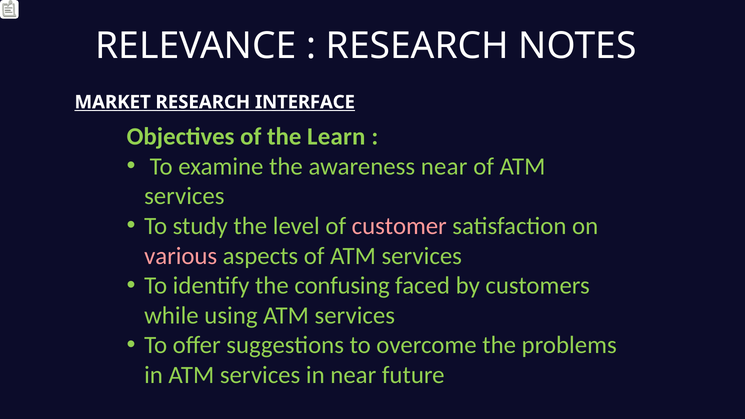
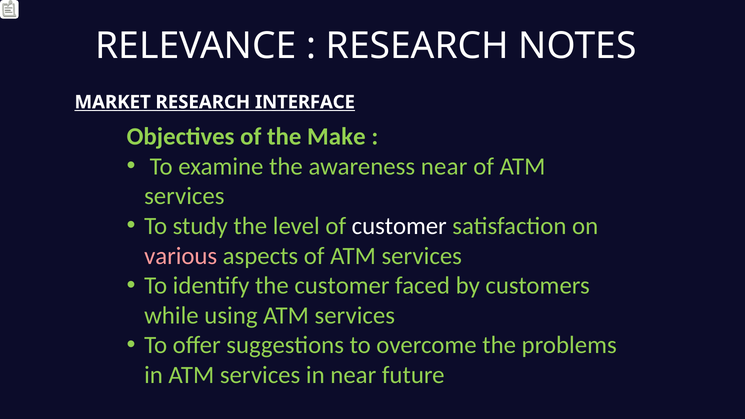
Learn: Learn -> Make (336, 137)
customer colour: pink -> white (399, 226)
the confusing: confusing -> customer (342, 286)
